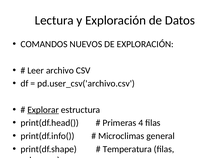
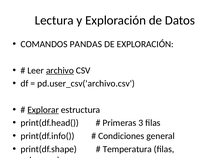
NUEVOS: NUEVOS -> PANDAS (86, 44)
archivo underline: none -> present (60, 71)
4: 4 -> 3 (141, 123)
Microclimas: Microclimas -> Condiciones (121, 136)
